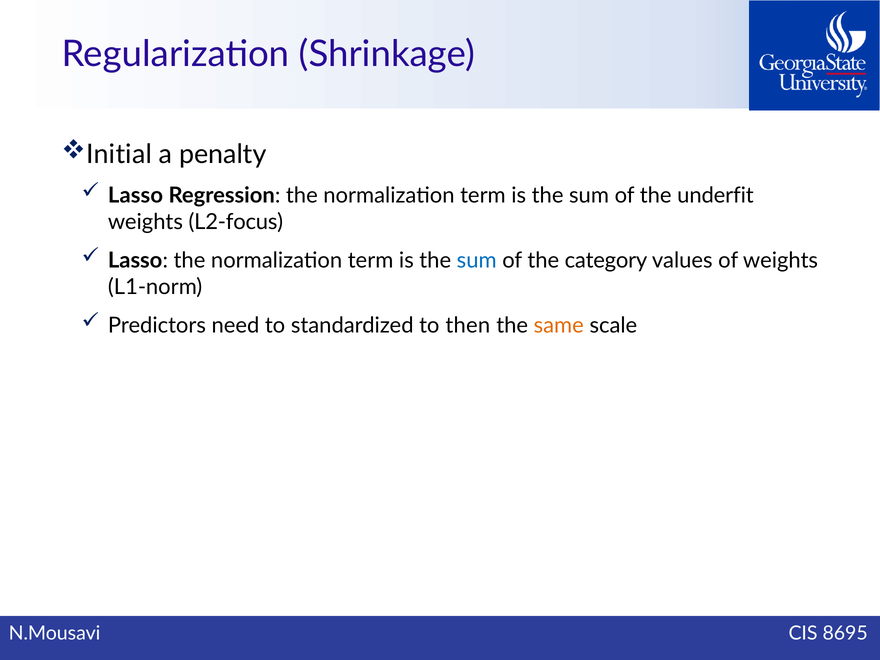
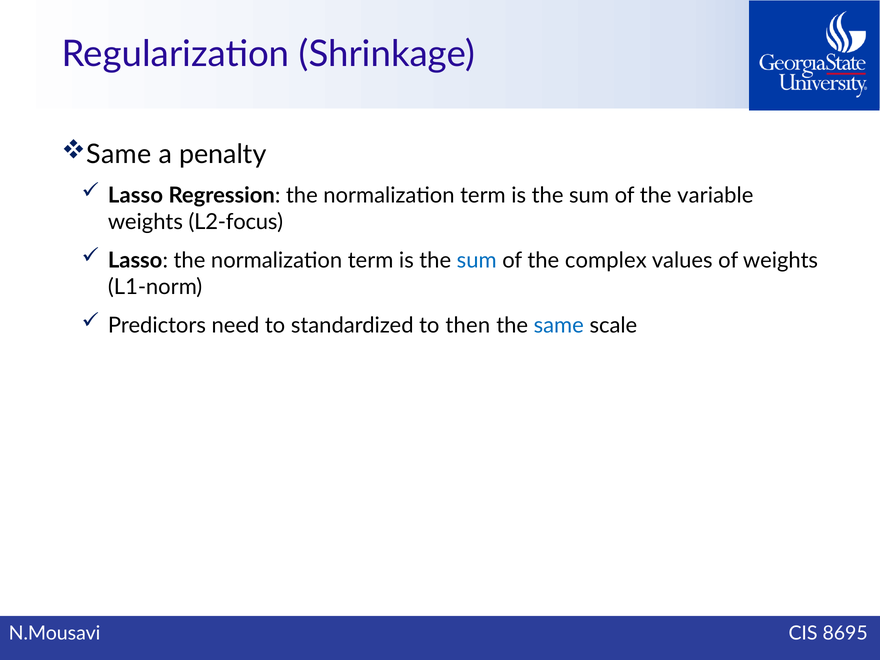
Initial: Initial -> Same (119, 154)
underfit: underfit -> variable (715, 196)
category: category -> complex (606, 261)
same colour: orange -> blue (559, 326)
